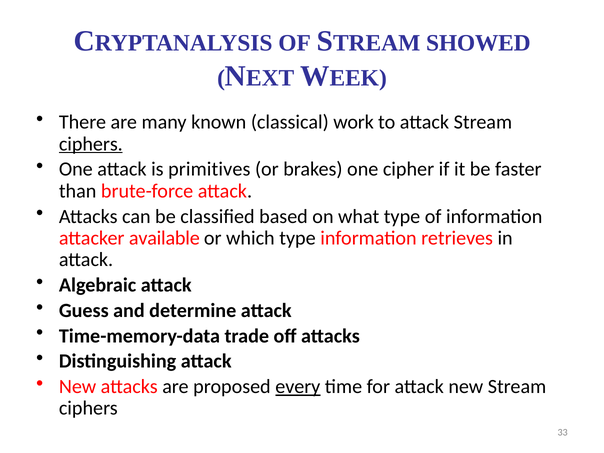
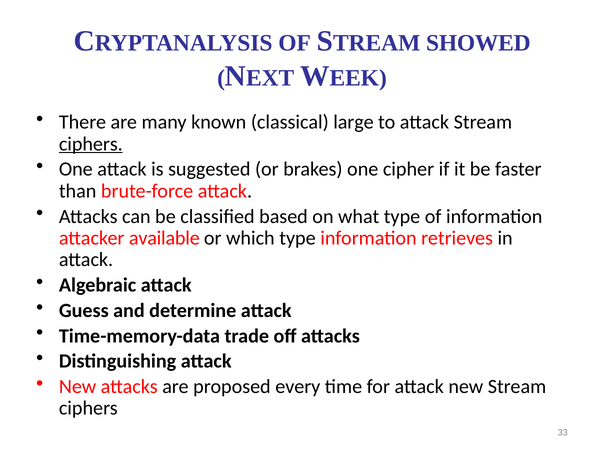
work: work -> large (353, 122)
primitives: primitives -> suggested (209, 169)
every underline: present -> none (298, 387)
